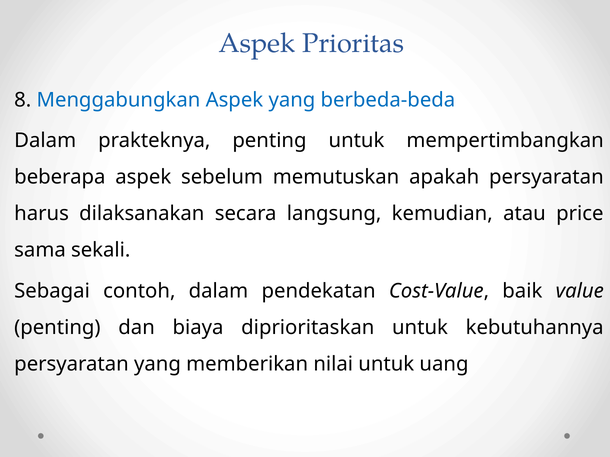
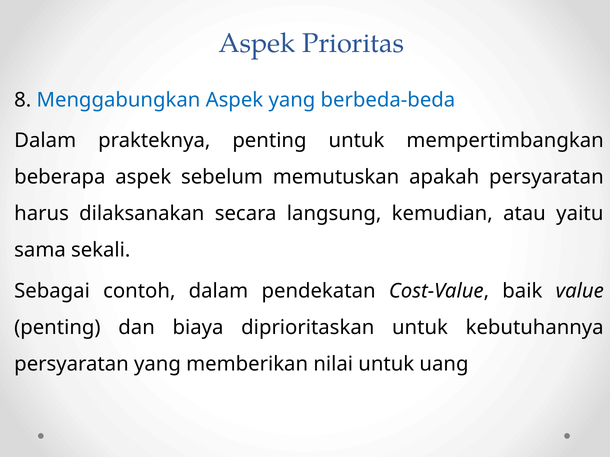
price: price -> yaitu (580, 214)
